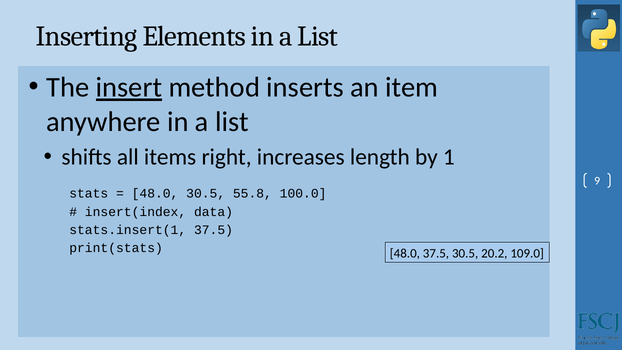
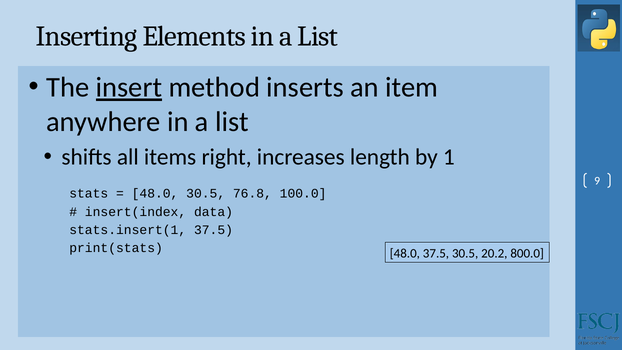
55.8: 55.8 -> 76.8 (252, 194)
109.0: 109.0 -> 800.0 (527, 253)
